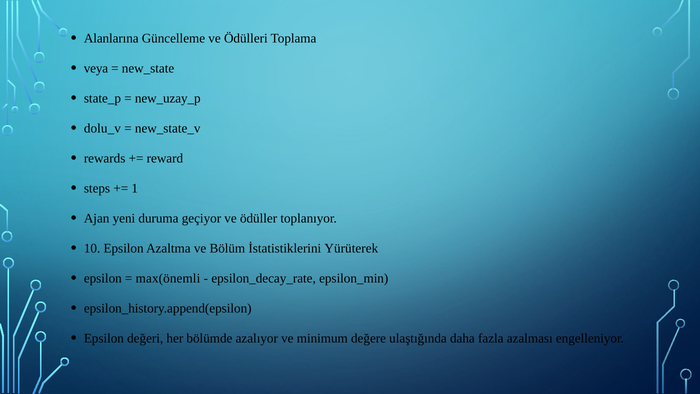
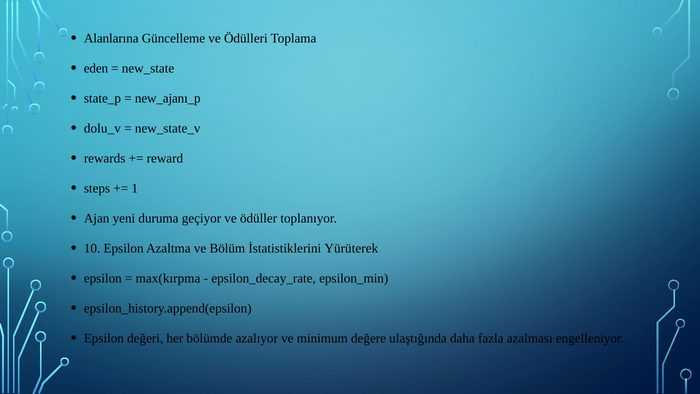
veya: veya -> eden (96, 68)
new_uzay_p: new_uzay_p -> new_ajanı_p (168, 98)
max(önemli: max(önemli -> max(kırpma (168, 278)
